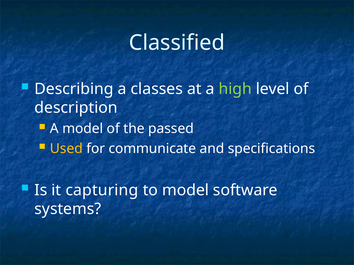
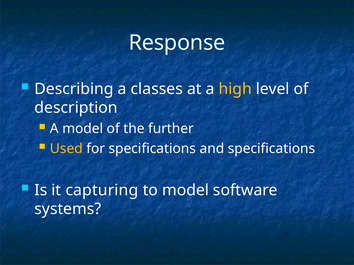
Classified: Classified -> Response (177, 43)
high colour: light green -> yellow (235, 89)
passed: passed -> further (171, 129)
for communicate: communicate -> specifications (152, 149)
